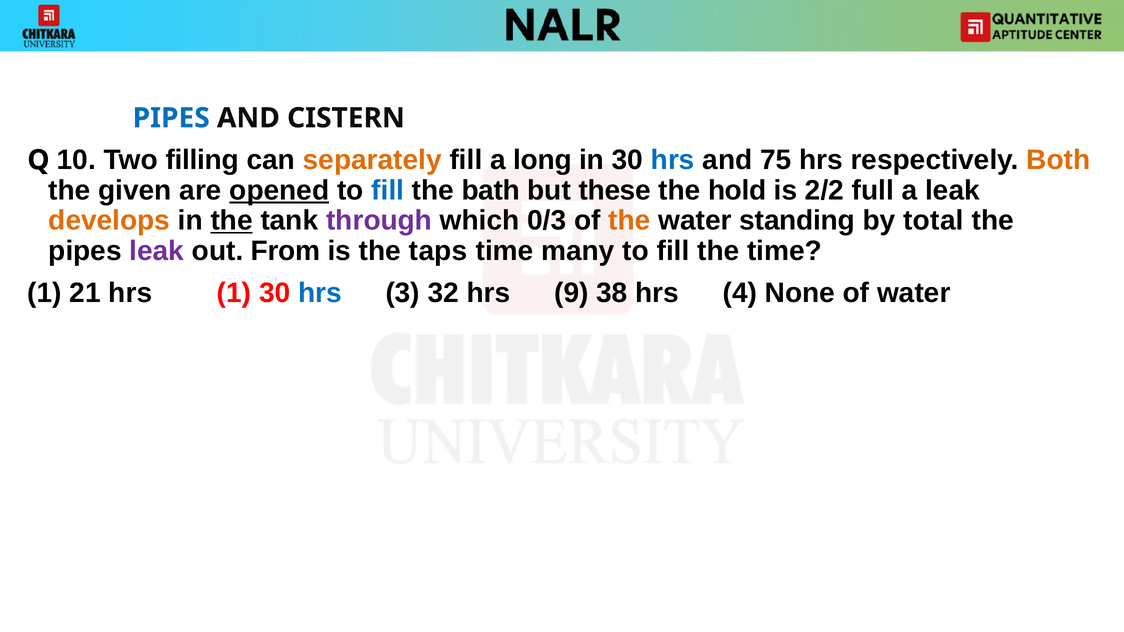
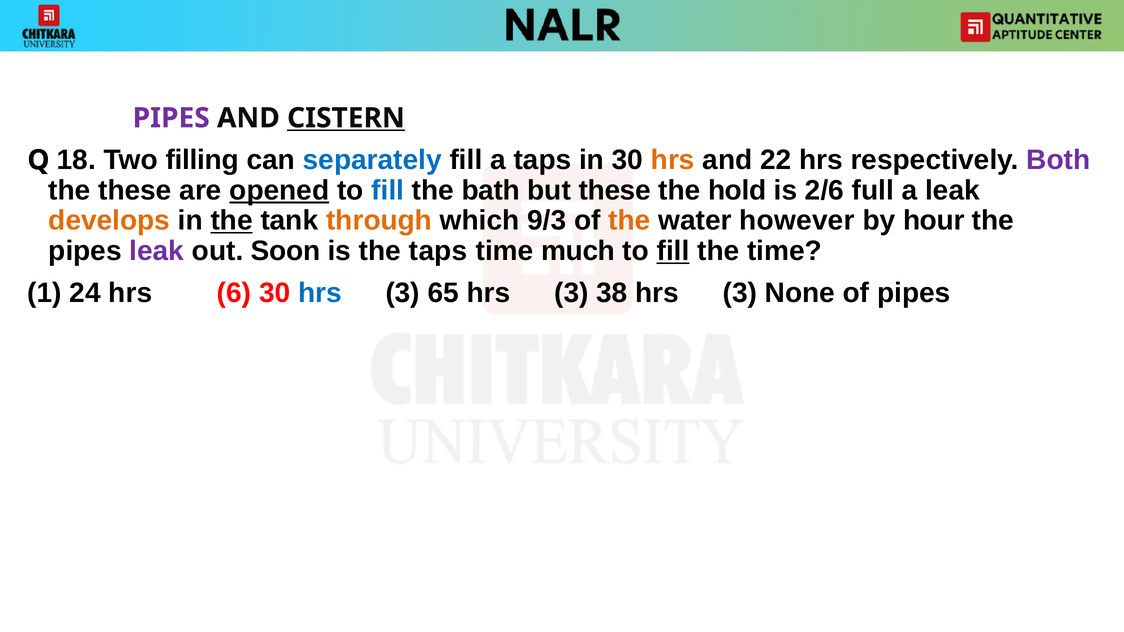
PIPES colour: blue -> purple (171, 118)
CISTERN underline: none -> present (346, 118)
10: 10 -> 18 (76, 160)
separately colour: orange -> blue (372, 160)
a long: long -> taps (542, 160)
hrs colour: blue -> orange (673, 160)
75: 75 -> 22 (776, 160)
Both colour: orange -> purple (1058, 160)
the given: given -> these (135, 190)
2/2: 2/2 -> 2/6 (825, 190)
through colour: purple -> orange (379, 221)
0/3: 0/3 -> 9/3 (547, 221)
standing: standing -> however (797, 221)
total: total -> hour (934, 221)
From: From -> Soon (286, 251)
many: many -> much (578, 251)
fill underline: none -> present (673, 251)
21: 21 -> 24 (85, 293)
hrs 1: 1 -> 6 (234, 293)
32: 32 -> 65 (443, 293)
9: 9 -> 3 (571, 293)
38 hrs 4: 4 -> 3 (740, 293)
of water: water -> pipes (914, 293)
